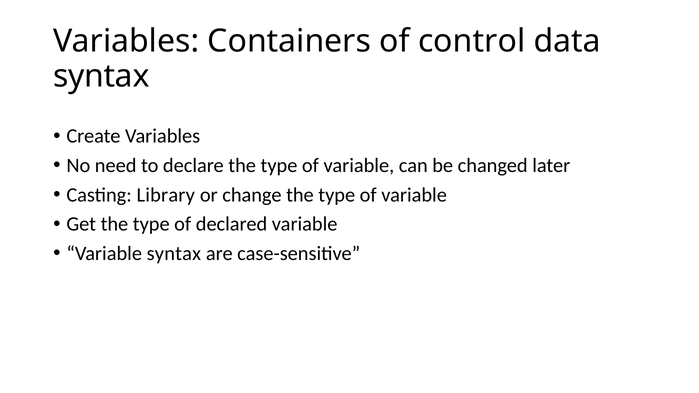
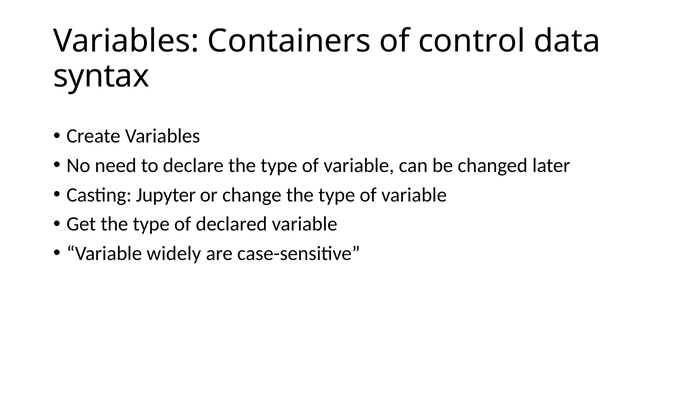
Library: Library -> Jupyter (166, 195)
Variable syntax: syntax -> widely (174, 254)
